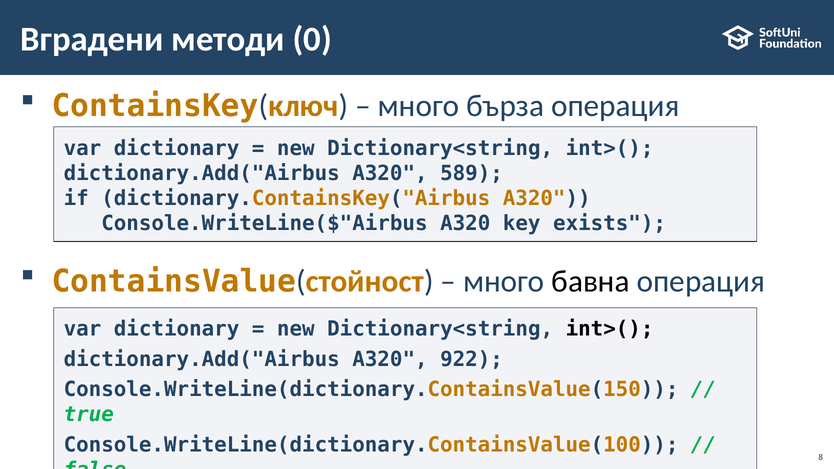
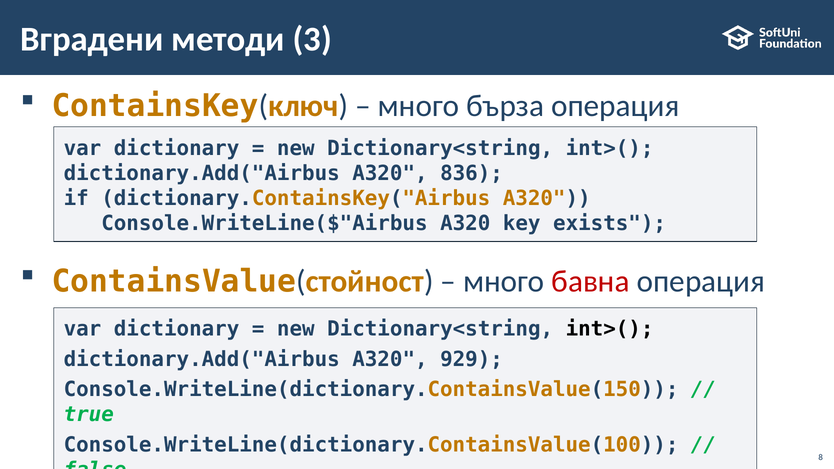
0: 0 -> 3 (312, 39)
589: 589 -> 836 (471, 173)
бавна colour: black -> red (591, 281)
922: 922 -> 929 (471, 359)
